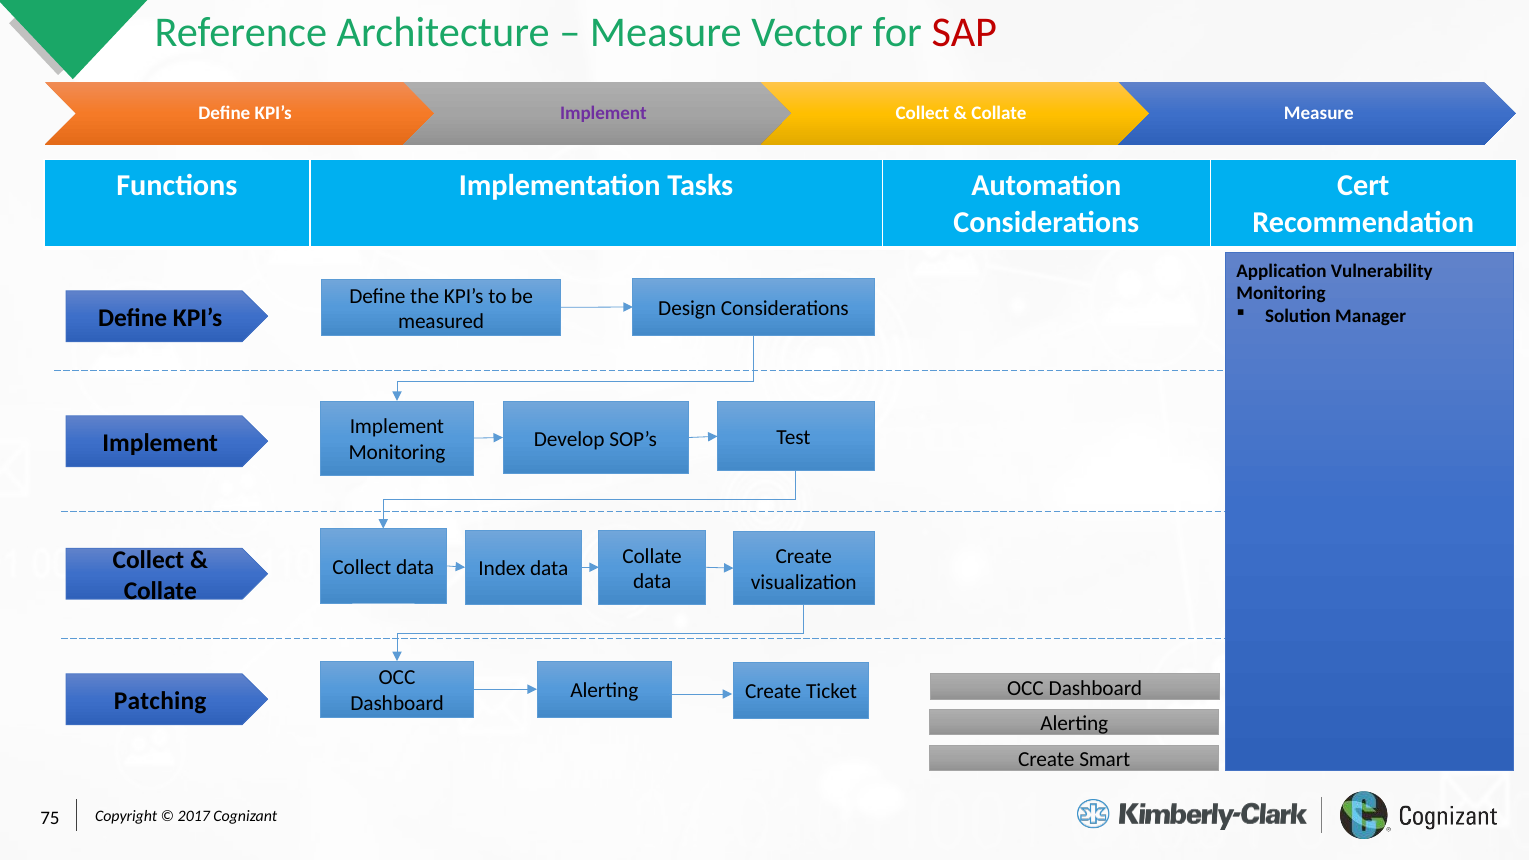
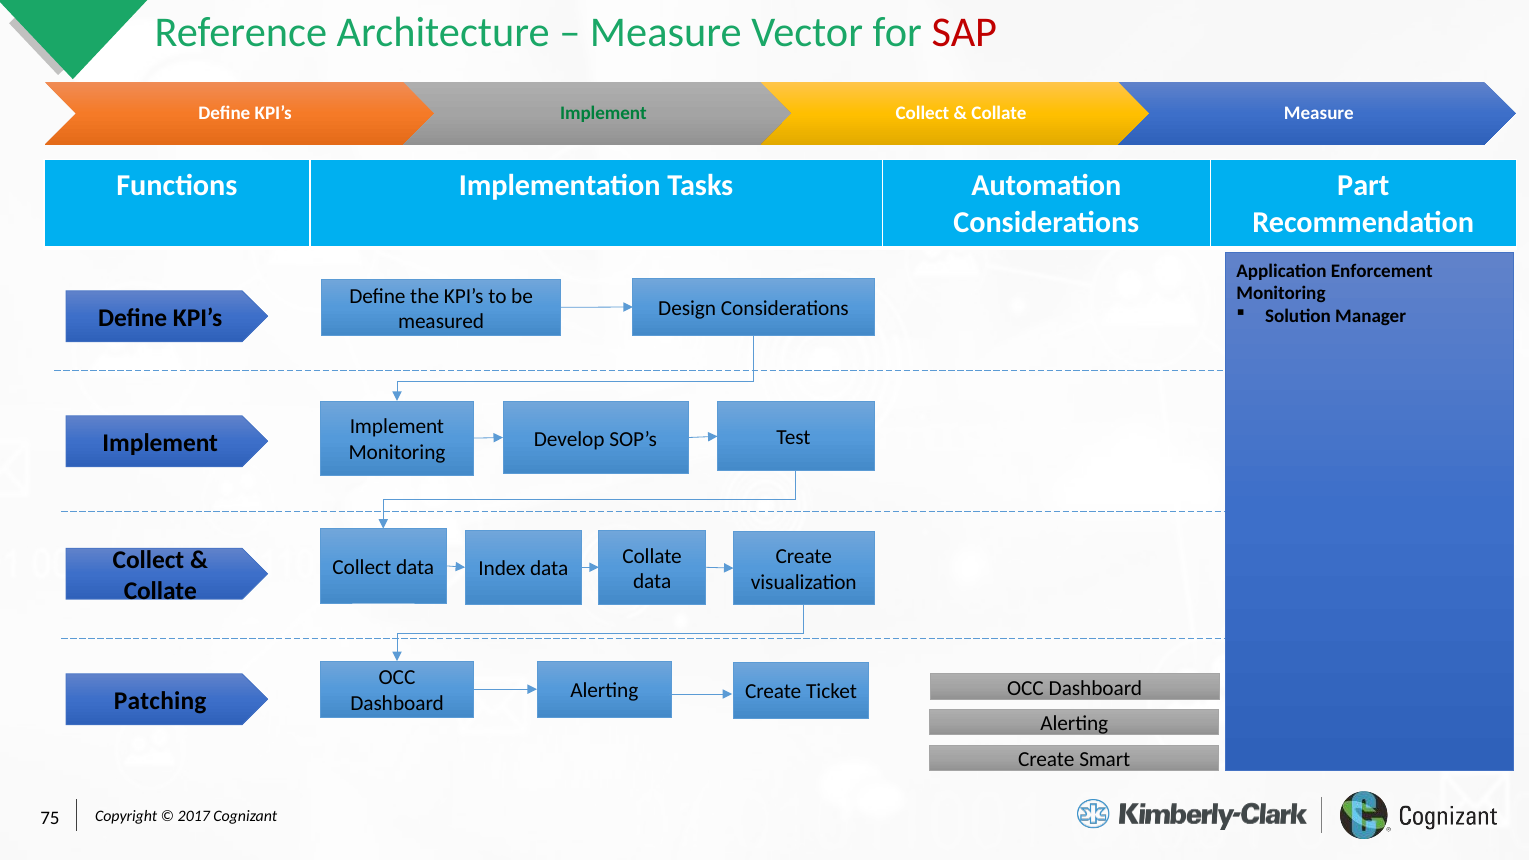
Implement colour: purple -> green (603, 113)
Cert: Cert -> Part (1363, 186)
Vulnerability: Vulnerability -> Enforcement (1382, 271)
